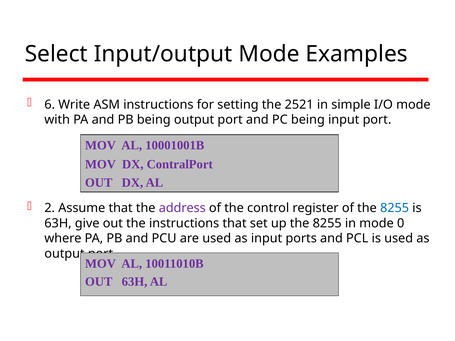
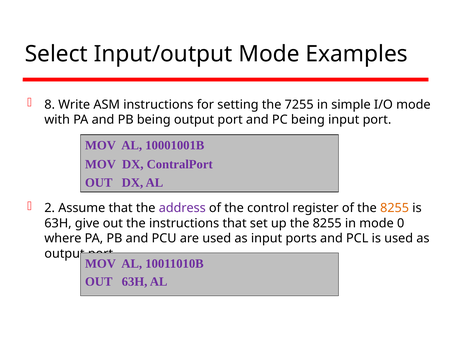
6: 6 -> 8 (50, 105)
2521: 2521 -> 7255 (299, 105)
8255 colour: blue -> orange (395, 208)
